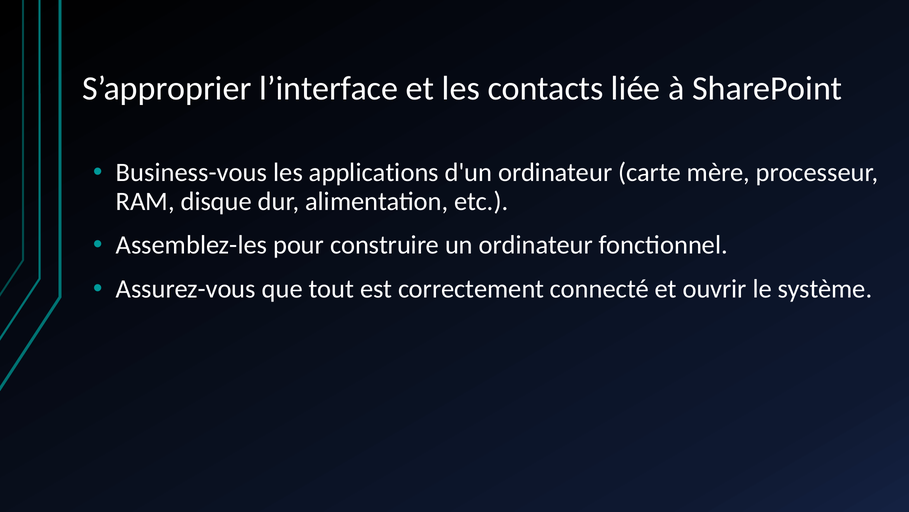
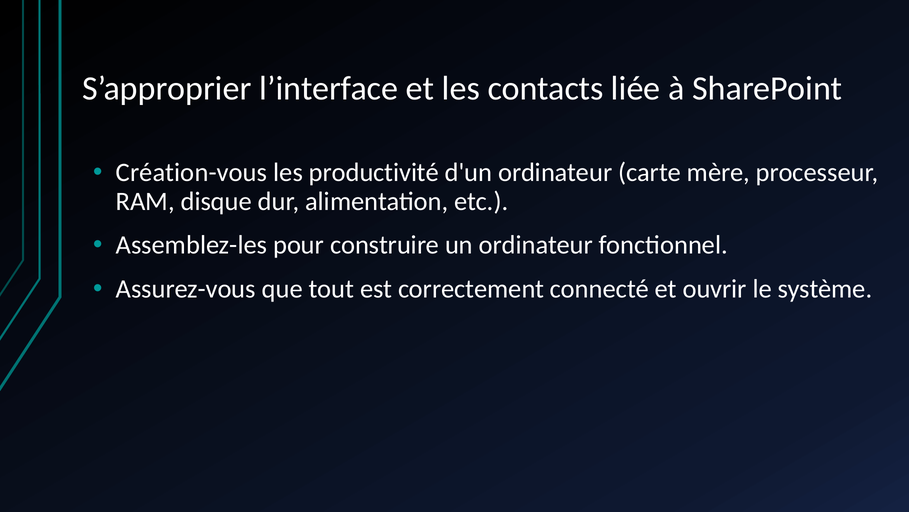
Business-vous: Business-vous -> Création-vous (192, 172)
applications: applications -> productivité (374, 172)
